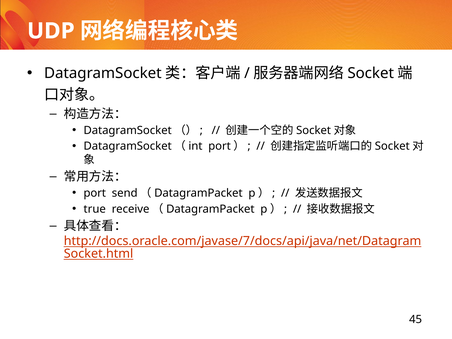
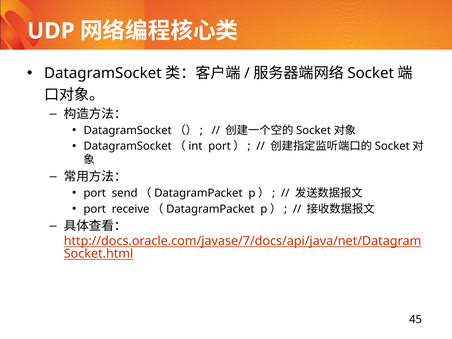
true: true -> port (95, 209)
